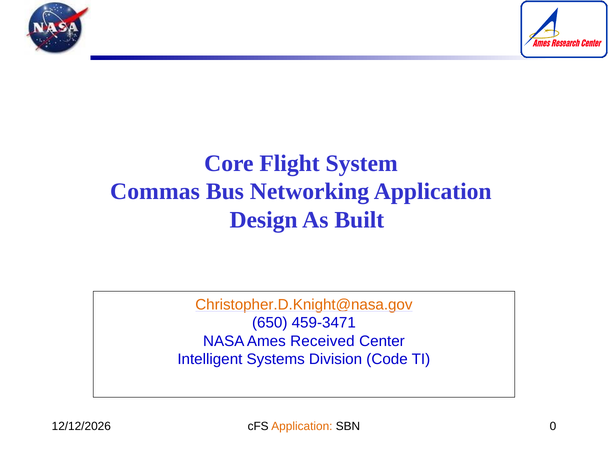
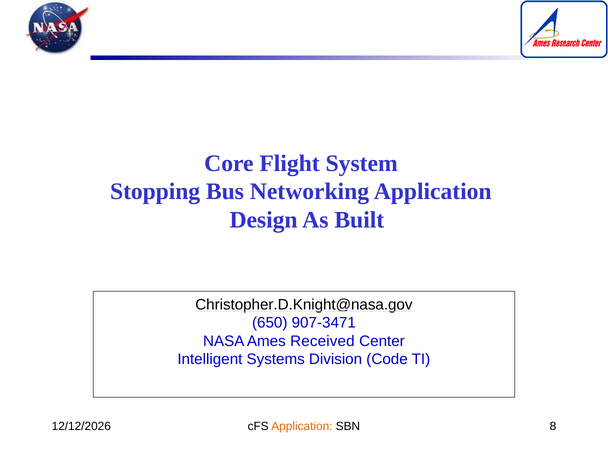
Commas: Commas -> Stopping (155, 192)
Christopher.D.Knight@nasa.gov colour: orange -> black (304, 305)
459-3471: 459-3471 -> 907-3471 (324, 323)
0: 0 -> 8 (553, 426)
